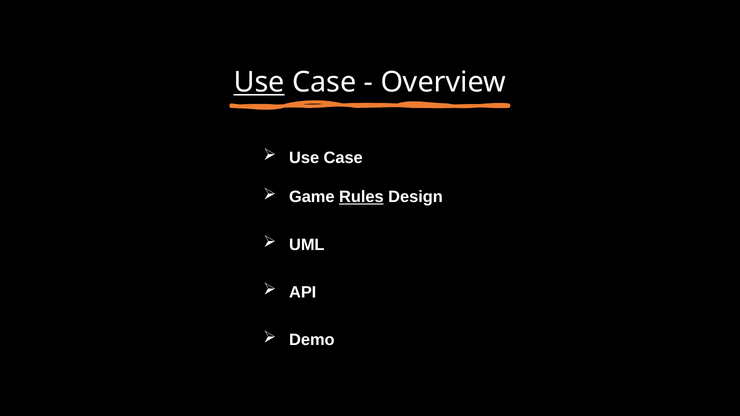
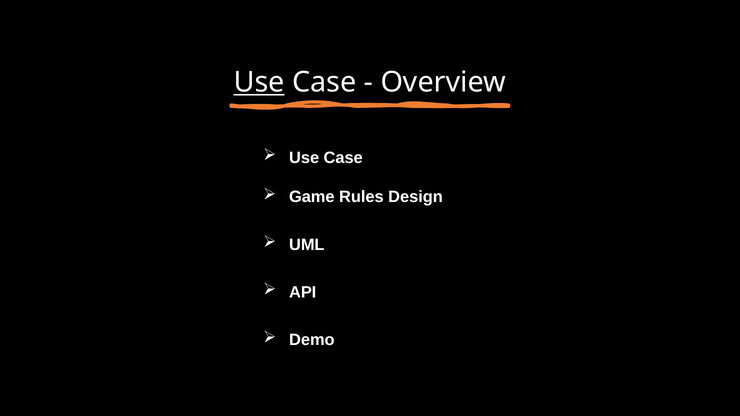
Rules underline: present -> none (361, 197)
